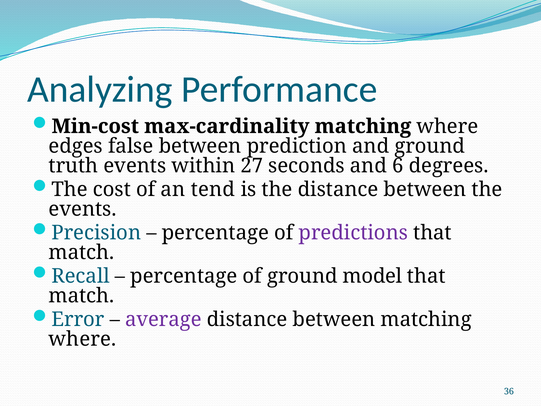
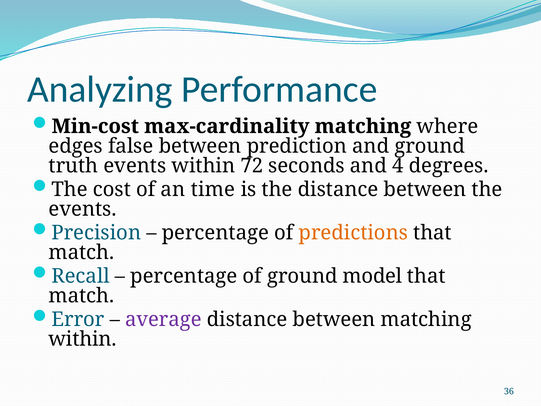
27: 27 -> 72 (252, 166)
6: 6 -> 4 (398, 166)
tend: tend -> time (213, 189)
predictions colour: purple -> orange (353, 233)
where: where -> within (83, 339)
